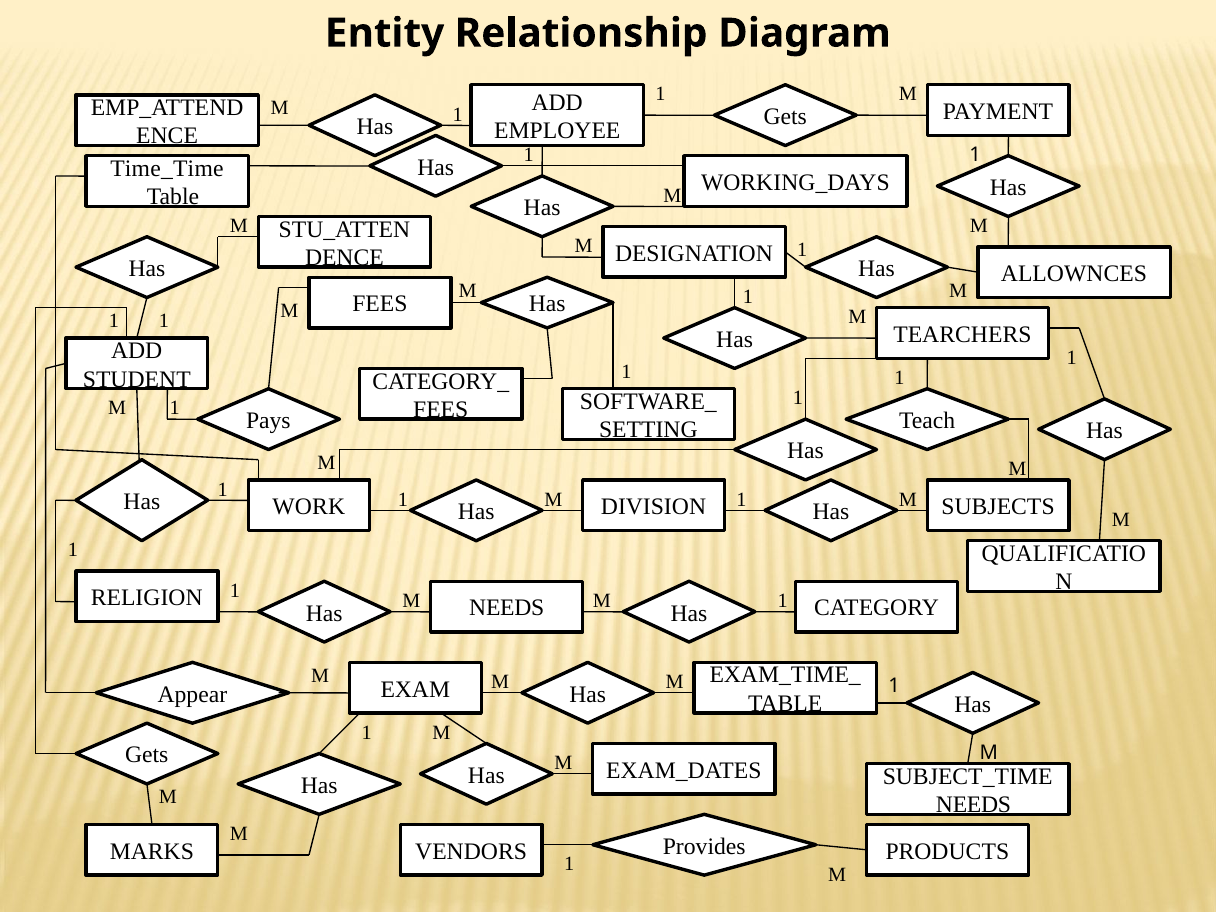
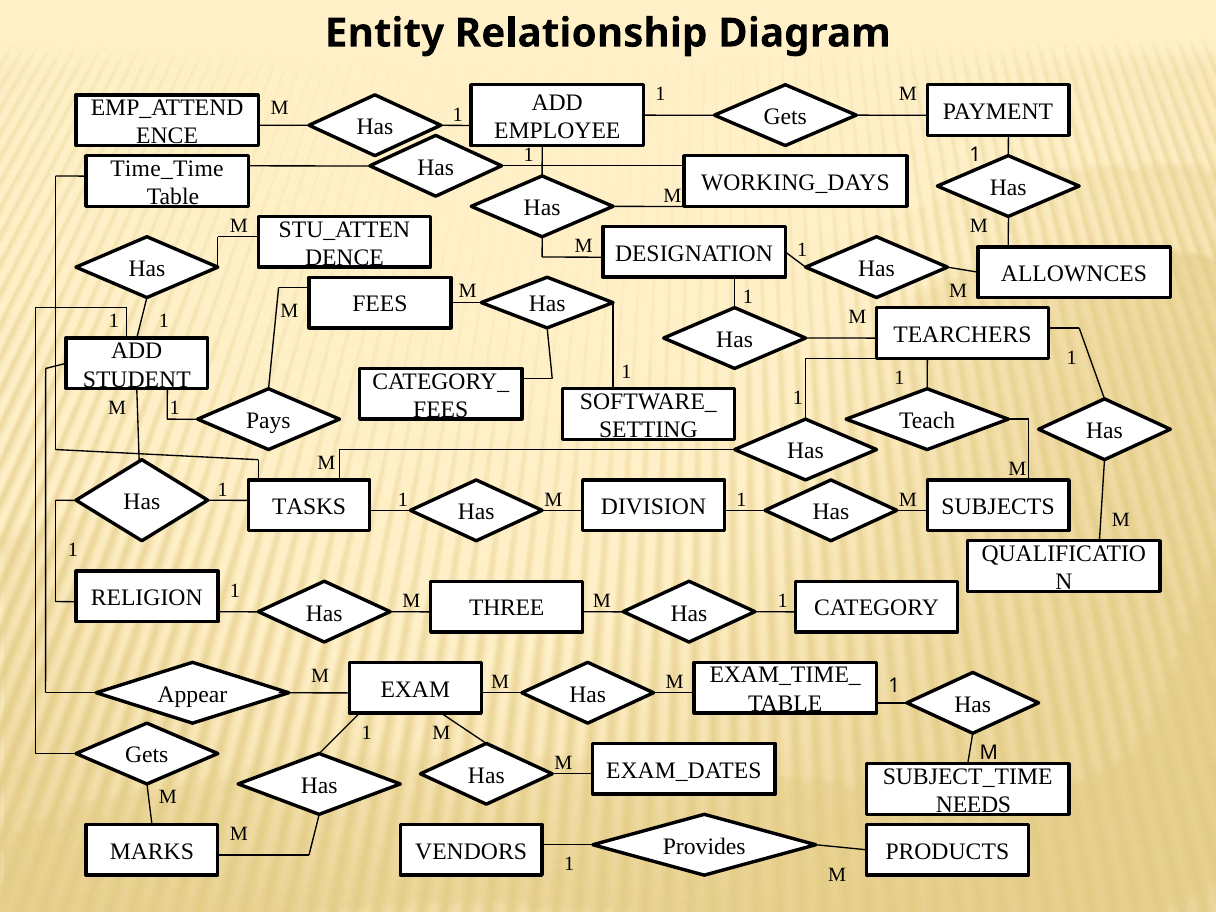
WORK: WORK -> TASKS (309, 507)
NEEDS: NEEDS -> THREE (507, 608)
